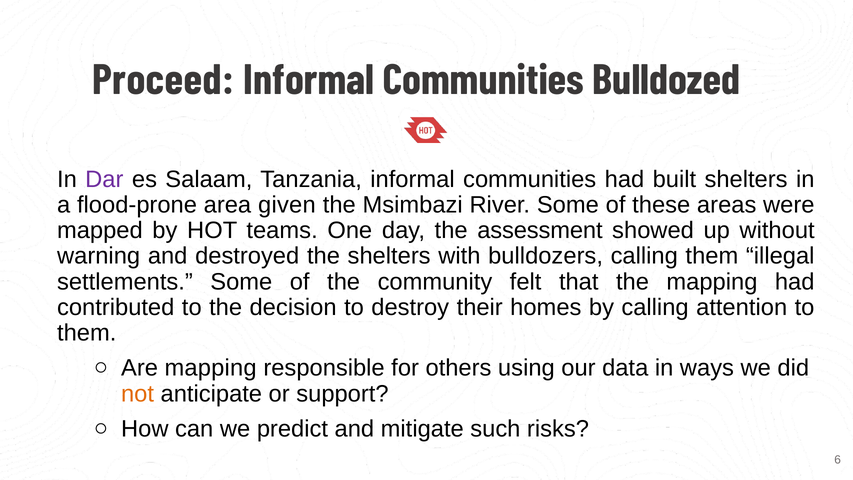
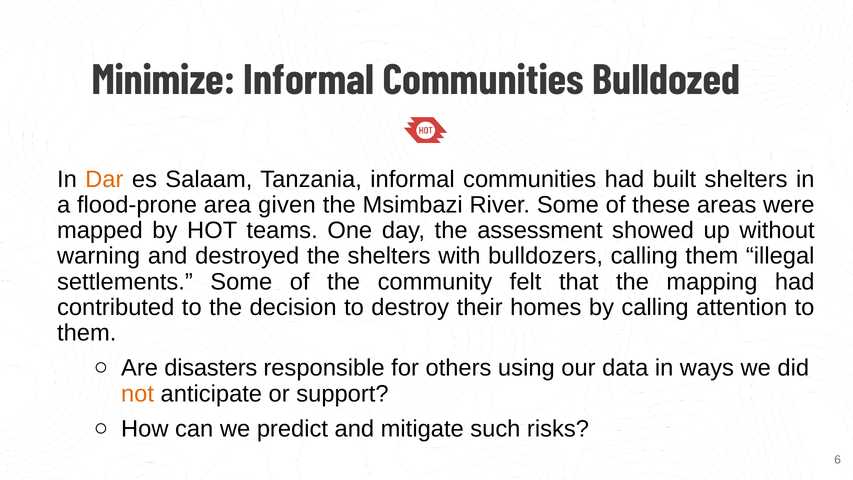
Proceed: Proceed -> Minimize (163, 80)
Dar colour: purple -> orange (104, 179)
Are mapping: mapping -> disasters (211, 368)
